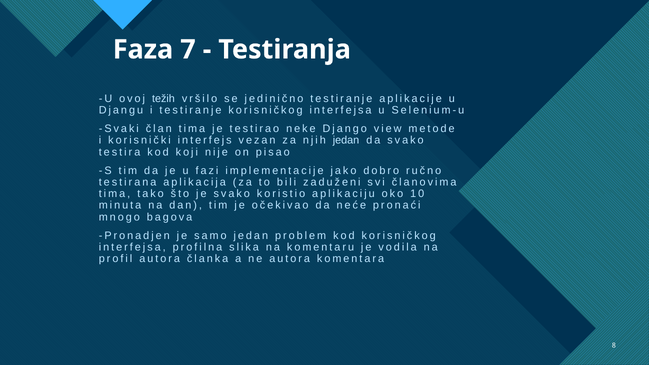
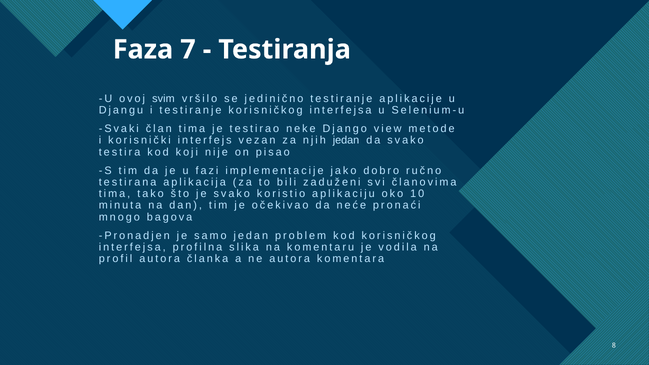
težih: težih -> svim (163, 99)
